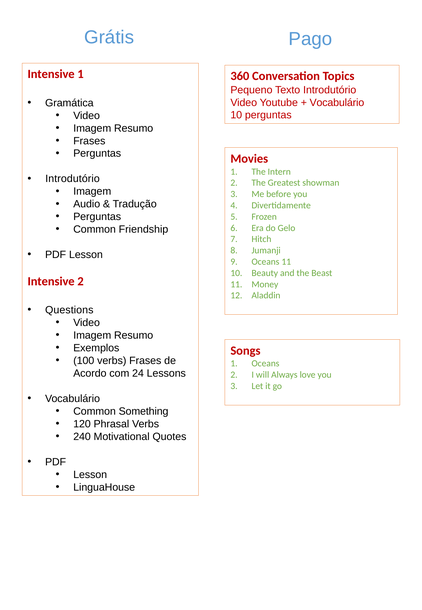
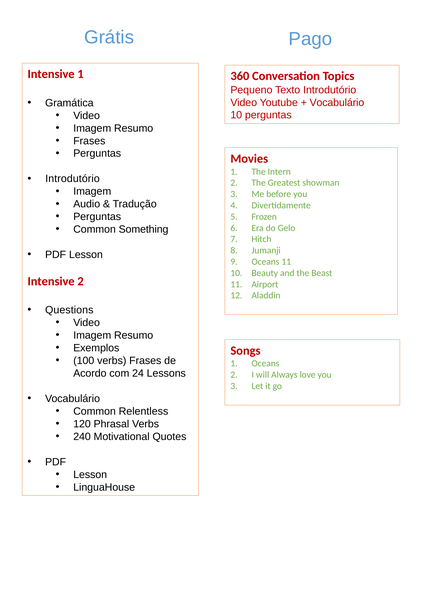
Friendship: Friendship -> Something (144, 229)
Money: Money -> Airport (265, 284)
Something: Something -> Relentless (143, 411)
